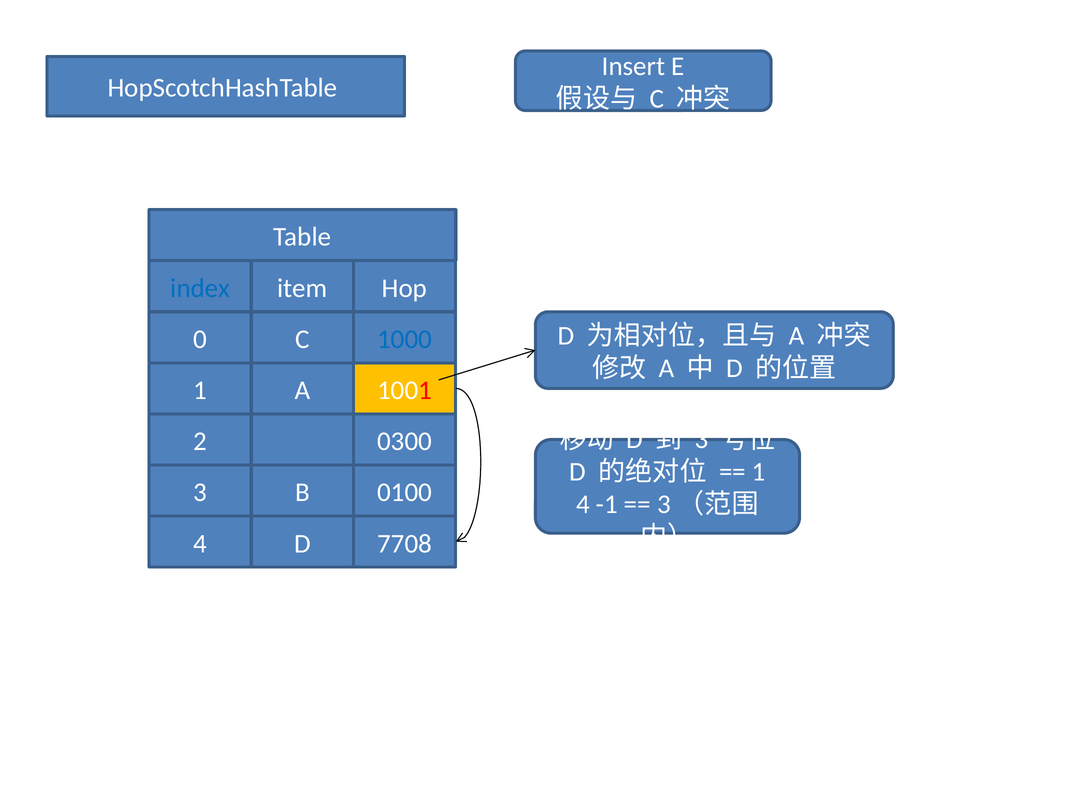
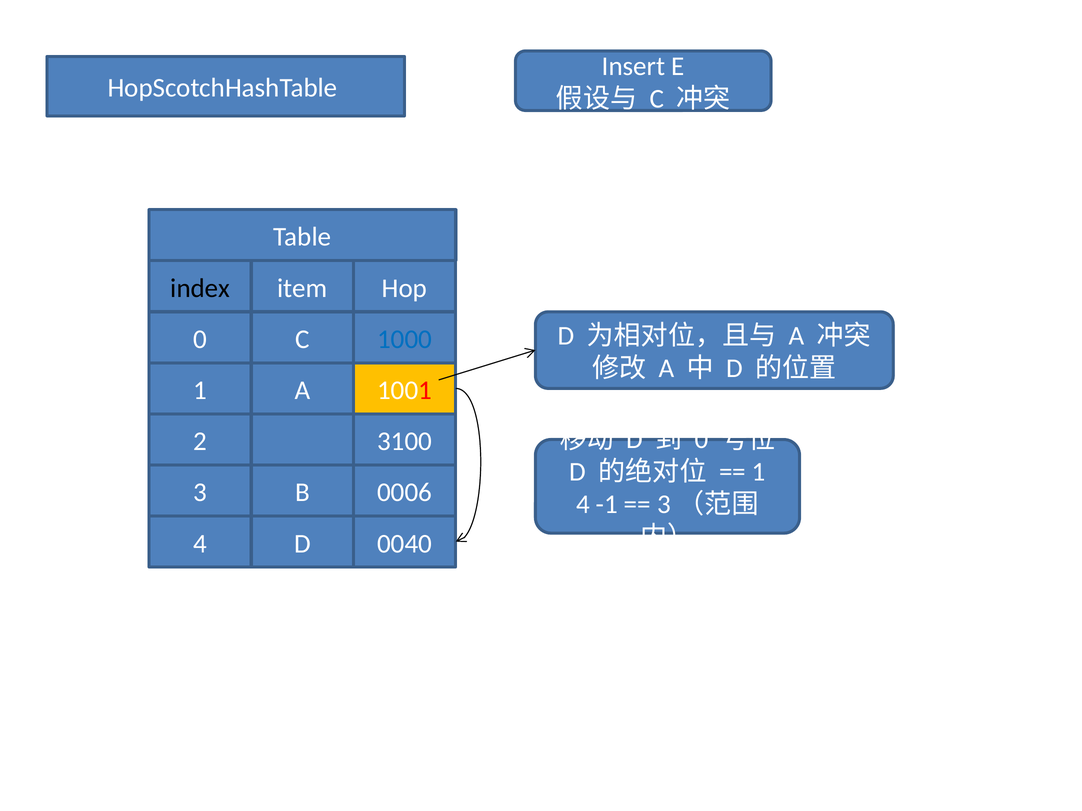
index colour: blue -> black (200, 288)
3: 3 -> 0 (702, 440)
0300: 0300 -> 3100 (405, 442)
0100: 0100 -> 0006 (405, 493)
7708: 7708 -> 0040 (405, 544)
